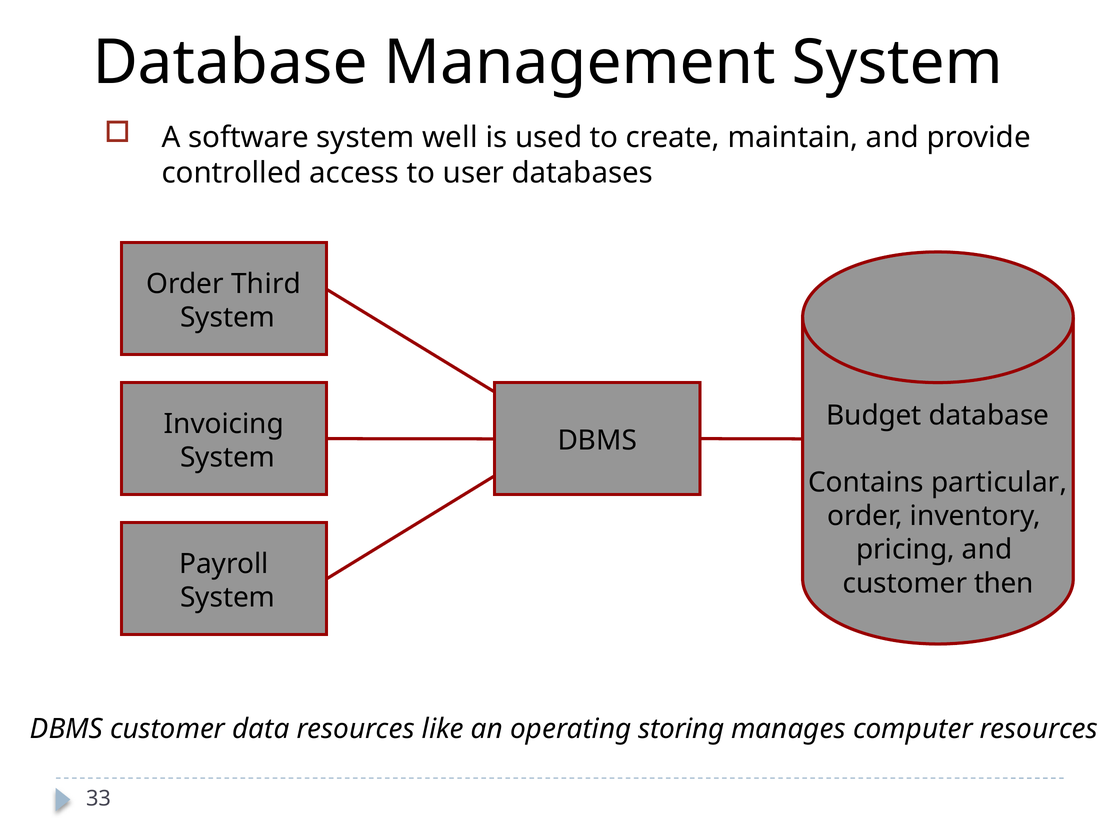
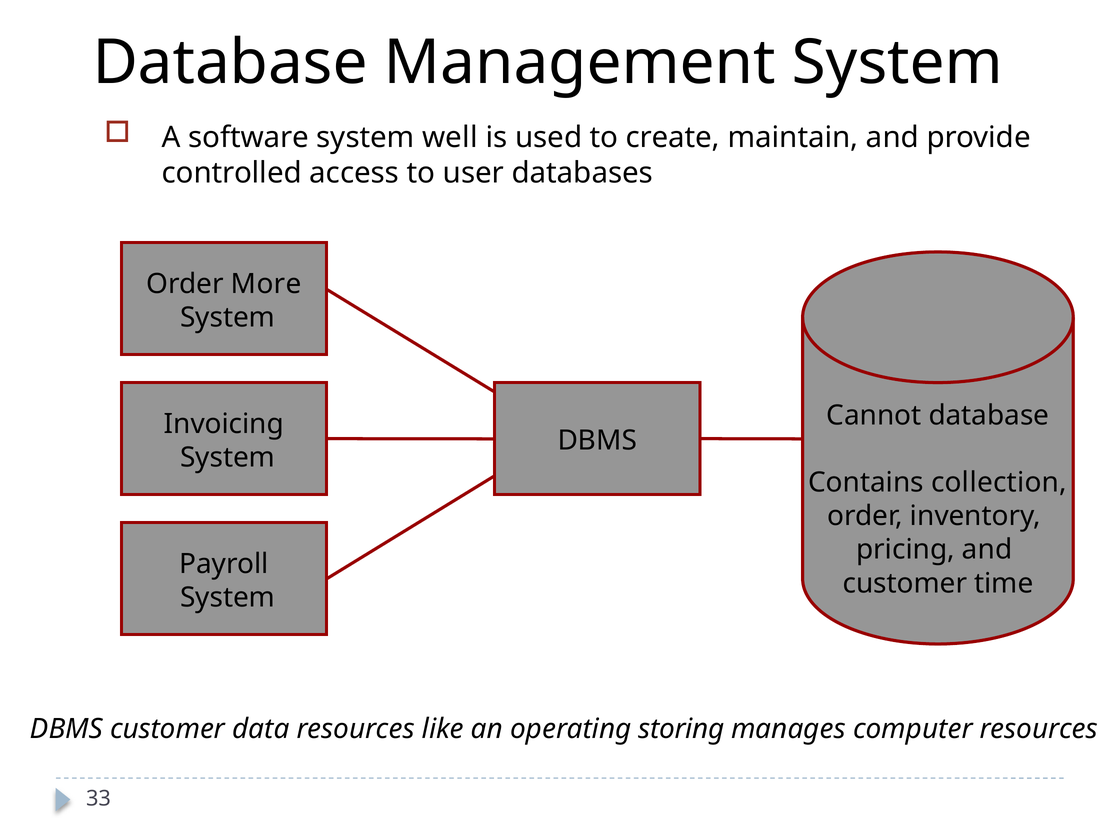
Third: Third -> More (266, 284)
Budget: Budget -> Cannot (874, 415)
particular: particular -> collection (999, 483)
then: then -> time (1004, 583)
